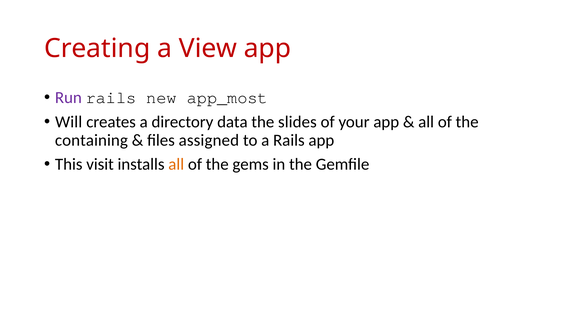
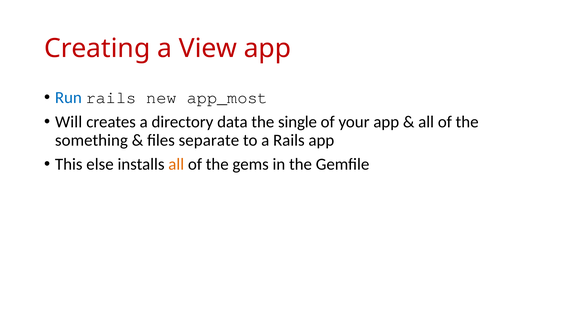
Run colour: purple -> blue (68, 98)
slides: slides -> single (298, 122)
containing: containing -> something (91, 140)
assigned: assigned -> separate (209, 140)
visit: visit -> else (100, 165)
